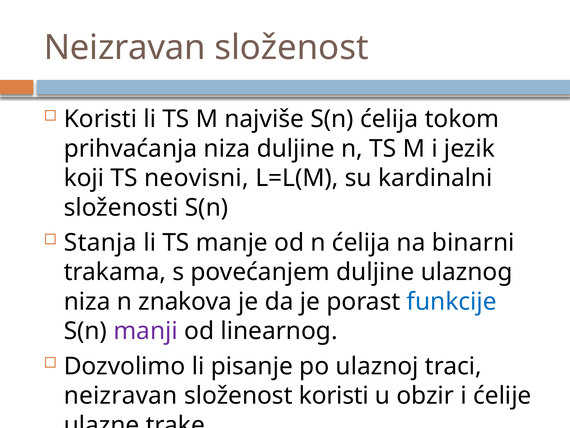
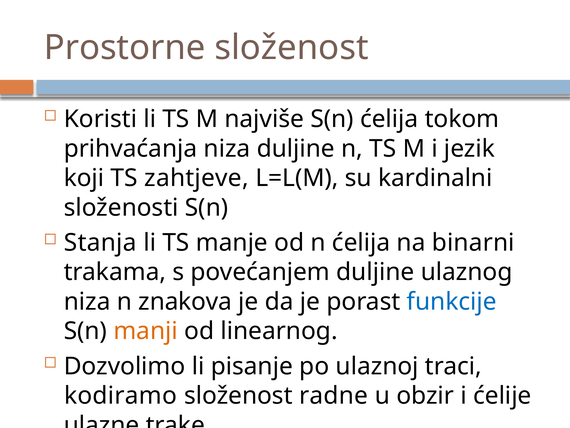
Neizravan: Neizravan -> Prostorne (125, 48)
neovisni: neovisni -> zahtjeve (196, 178)
manji colour: purple -> orange (146, 331)
neizravan: neizravan -> kodiramo (121, 395)
složenost koristi: koristi -> radne (334, 395)
